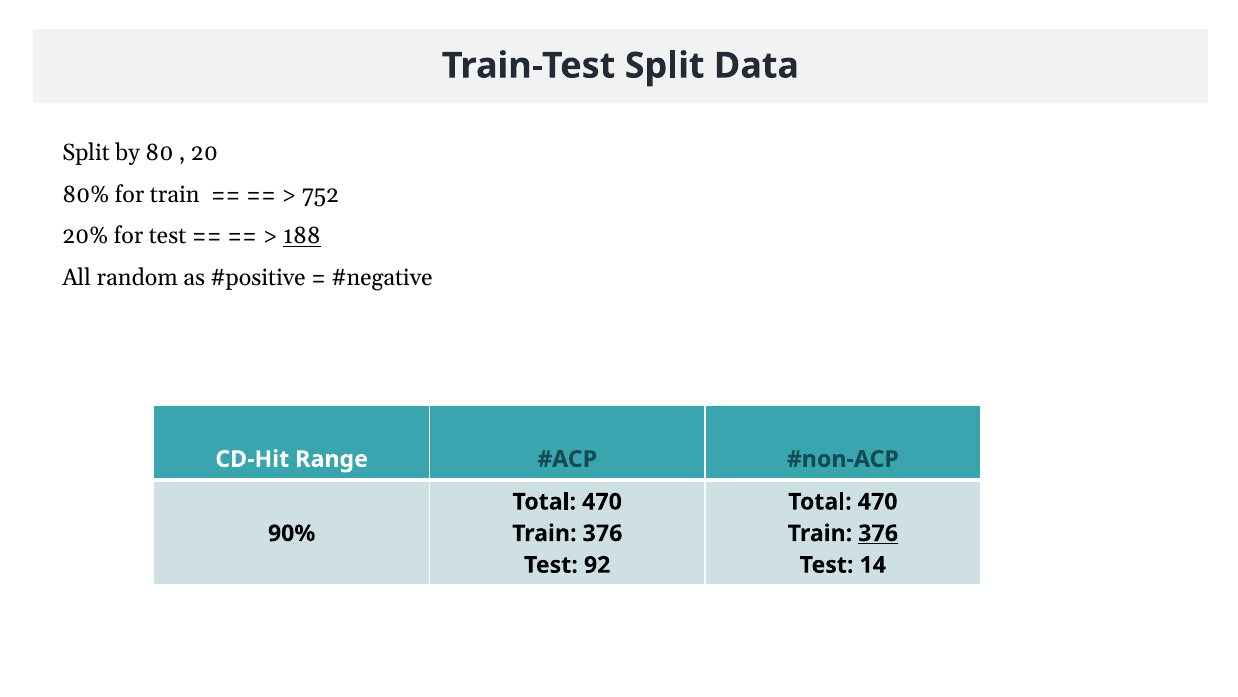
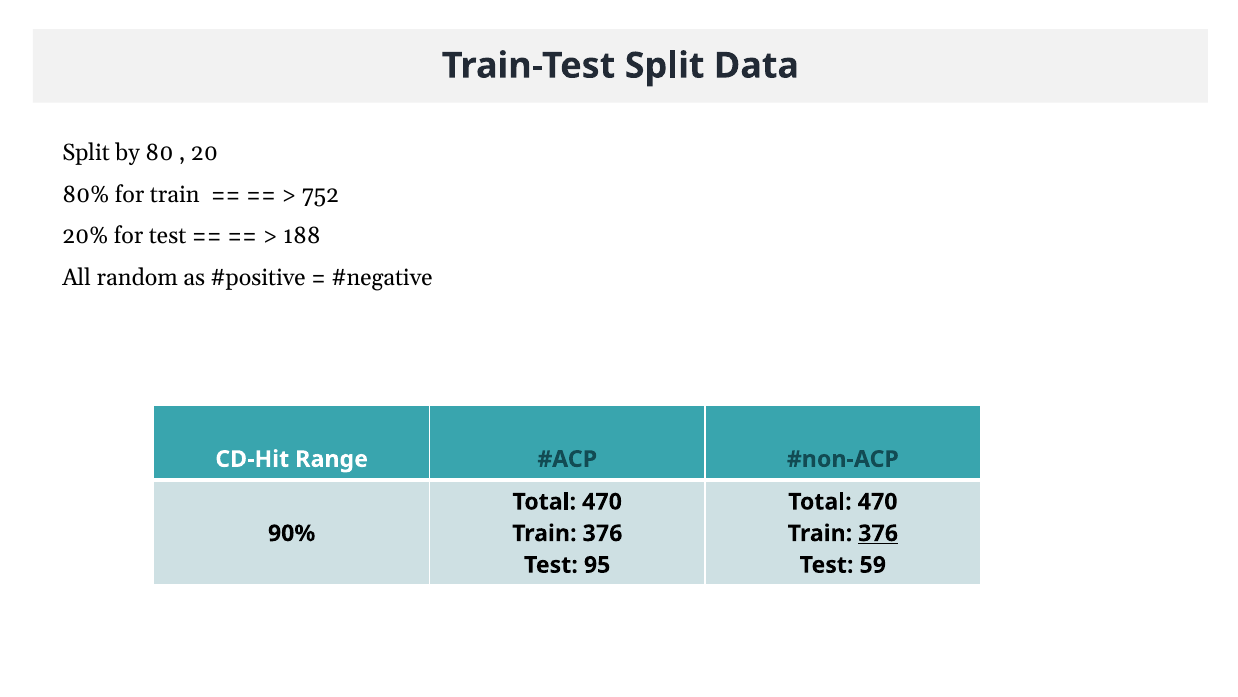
188 underline: present -> none (302, 236)
92: 92 -> 95 (597, 565)
14: 14 -> 59 (873, 565)
